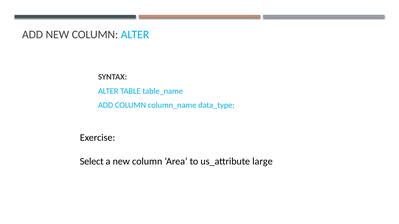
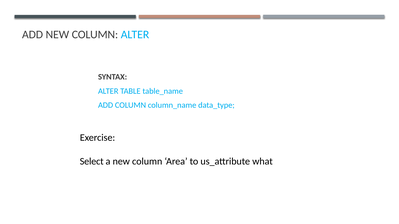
large: large -> what (263, 162)
